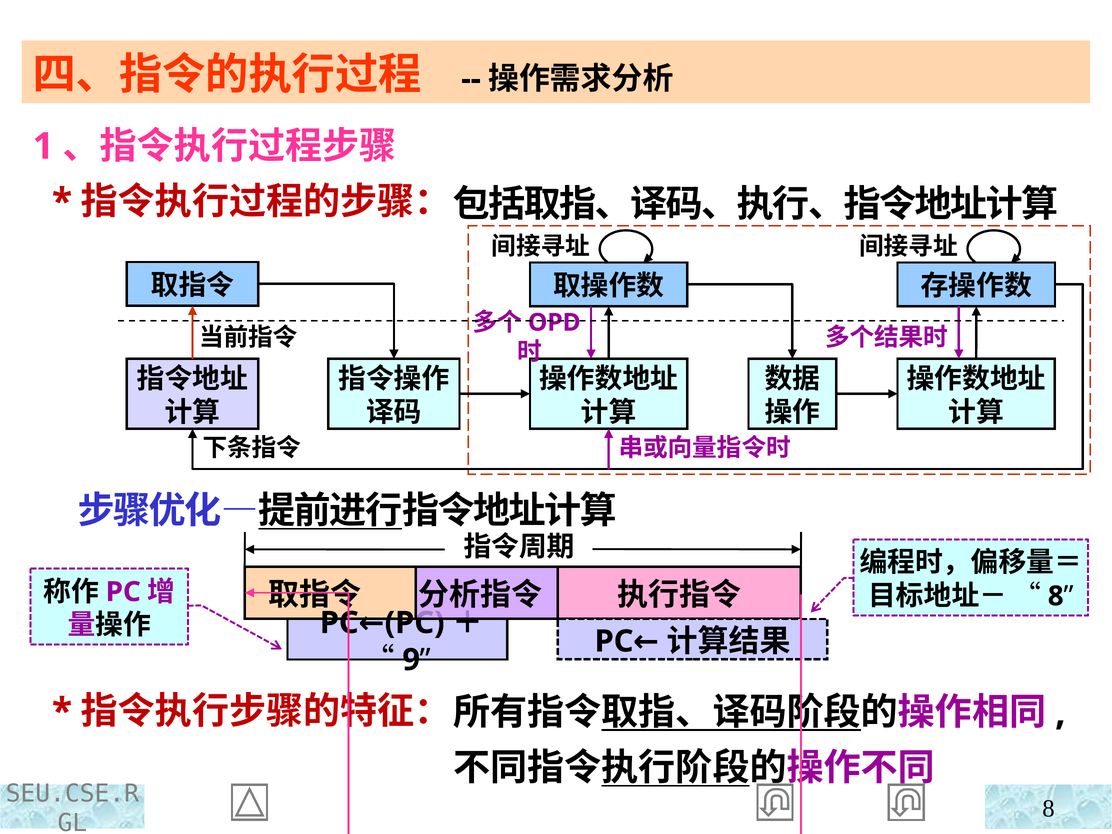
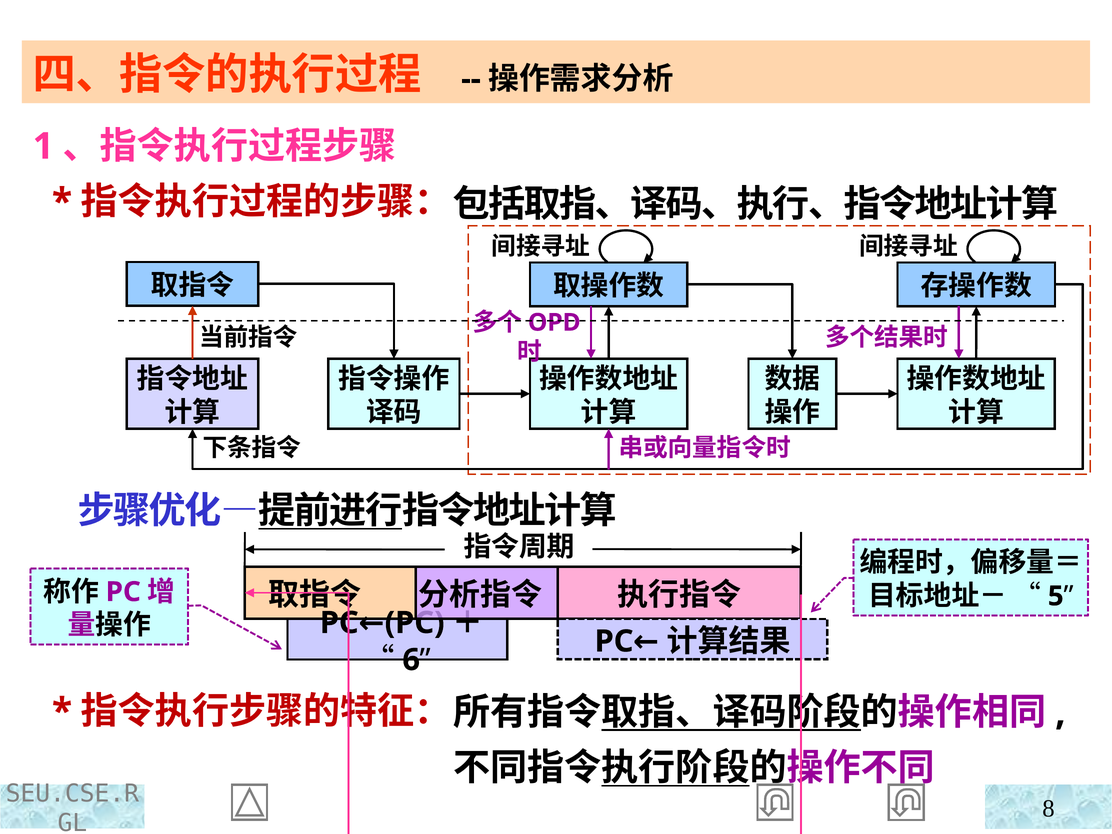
8: 8 -> 5 (1056, 596)
9: 9 -> 6 (411, 660)
